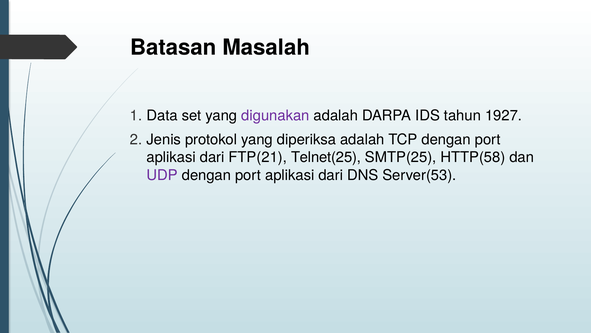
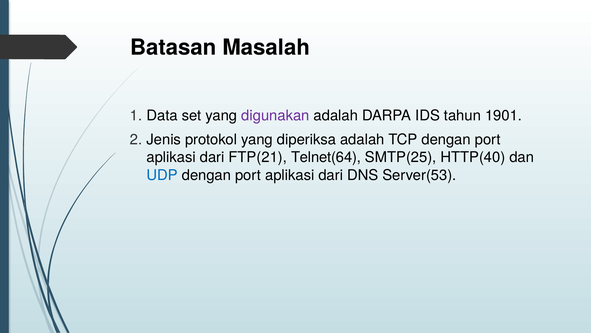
1927: 1927 -> 1901 (504, 116)
Telnet(25: Telnet(25 -> Telnet(64 (326, 157)
HTTP(58: HTTP(58 -> HTTP(40 (473, 157)
UDP colour: purple -> blue (162, 175)
